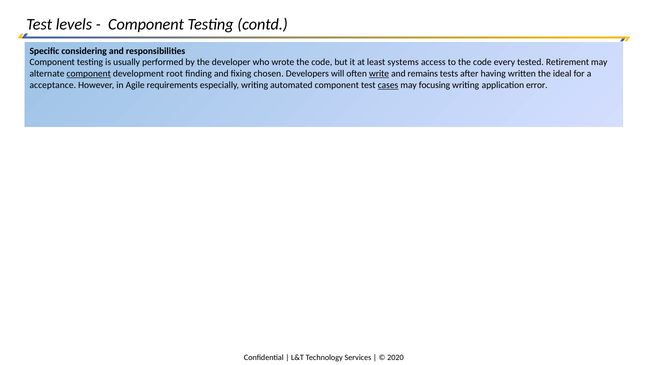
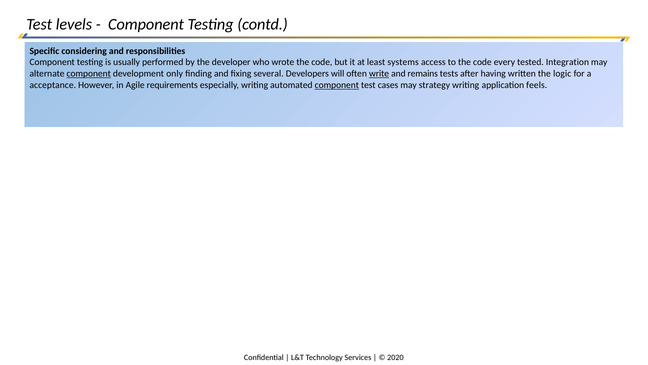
Retirement: Retirement -> Integration (567, 62)
root: root -> only (175, 74)
chosen: chosen -> several (269, 74)
ideal: ideal -> logic (562, 74)
component underline: none -> present (337, 85)
cases underline: present -> none (388, 85)
focusing: focusing -> strategy (434, 85)
error: error -> feels (537, 85)
